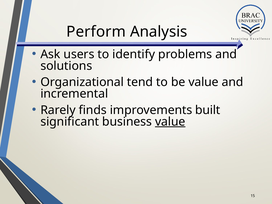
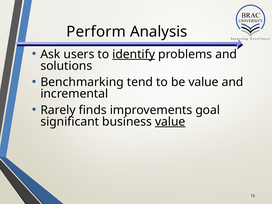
identify underline: none -> present (134, 54)
Organizational: Organizational -> Benchmarking (82, 82)
built: built -> goal (208, 110)
